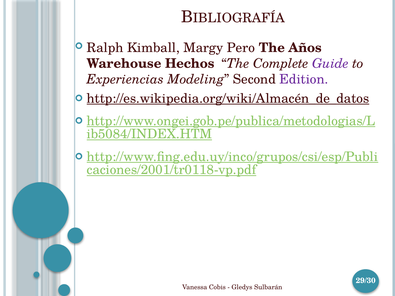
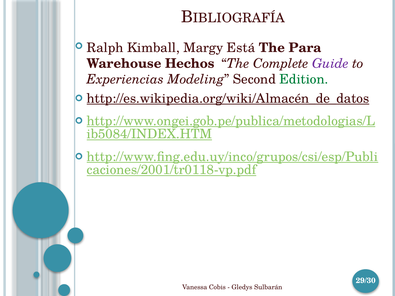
Pero: Pero -> Está (241, 48)
Años: Años -> Para (305, 48)
Edition colour: purple -> green (304, 79)
